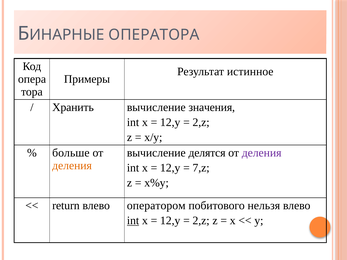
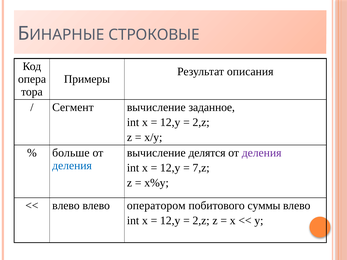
ОПЕРАТОРА: ОПЕРАТОРА -> СТРОКОВЫЕ (154, 35)
истинное: истинное -> описания (250, 72)
Хранить: Хранить -> Сегмент (73, 107)
значения: значения -> заданное (212, 107)
деления colour: orange -> blue (72, 166)
return: return -> влево (66, 206)
нельзя: нельзя -> суммы (264, 206)
int underline: present -> none (133, 221)
